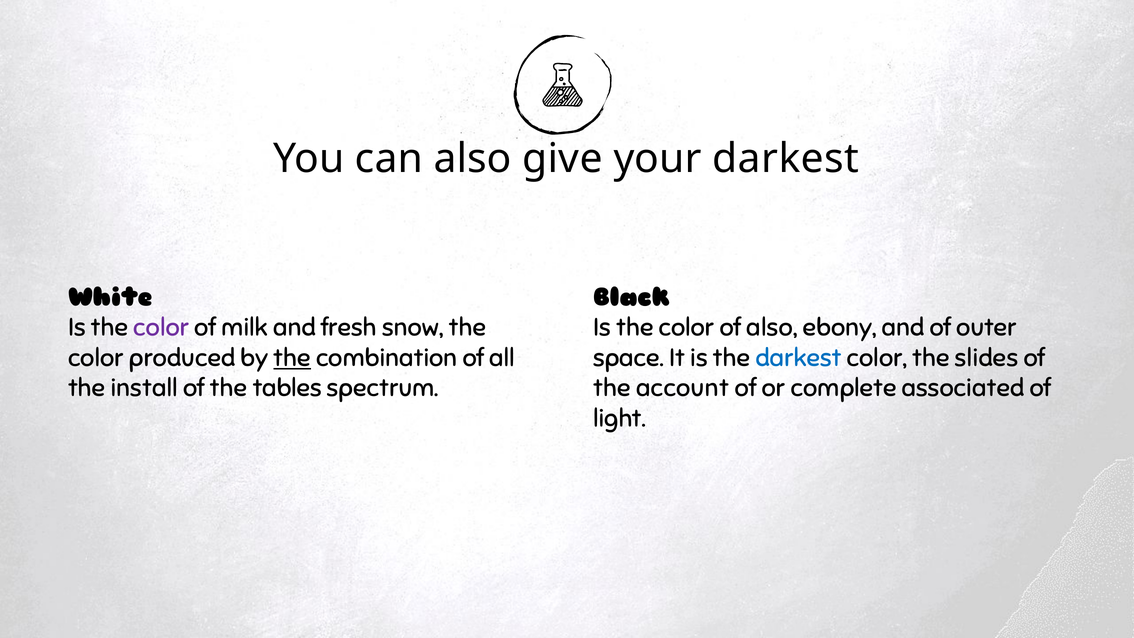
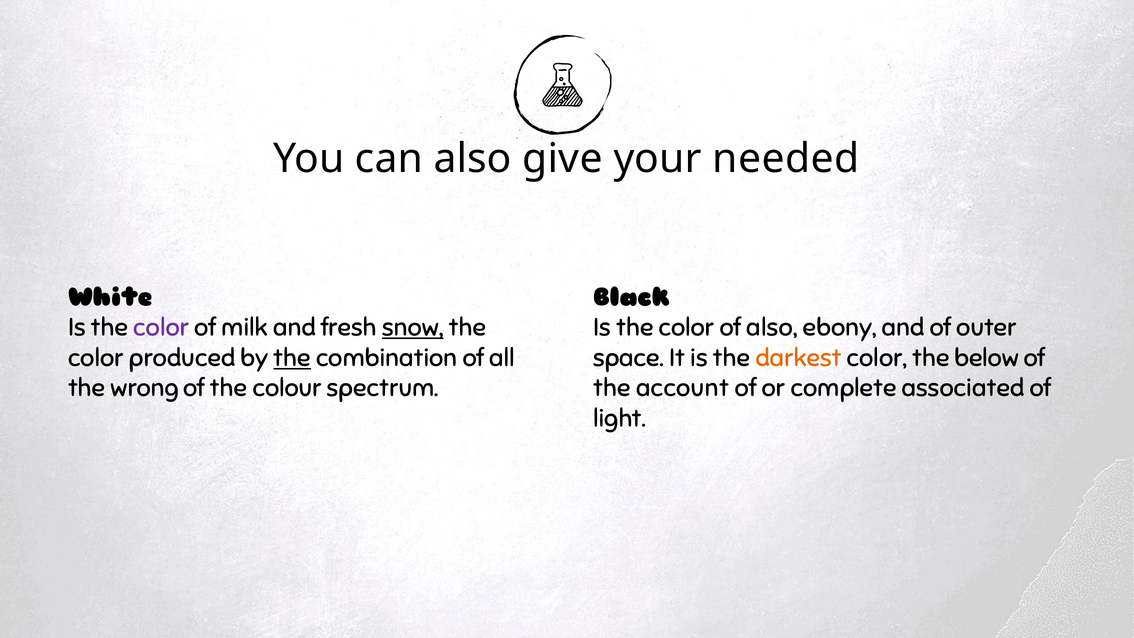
your darkest: darkest -> needed (786, 159)
snow underline: none -> present (413, 328)
darkest colour: blue -> orange (799, 358)
slides: slides -> below (987, 358)
install: install -> wrong (144, 388)
tables: tables -> colour (287, 388)
